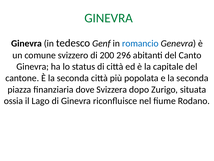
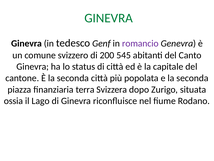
romancio colour: blue -> purple (140, 43)
296: 296 -> 545 (124, 55)
dove: dove -> terra (85, 89)
